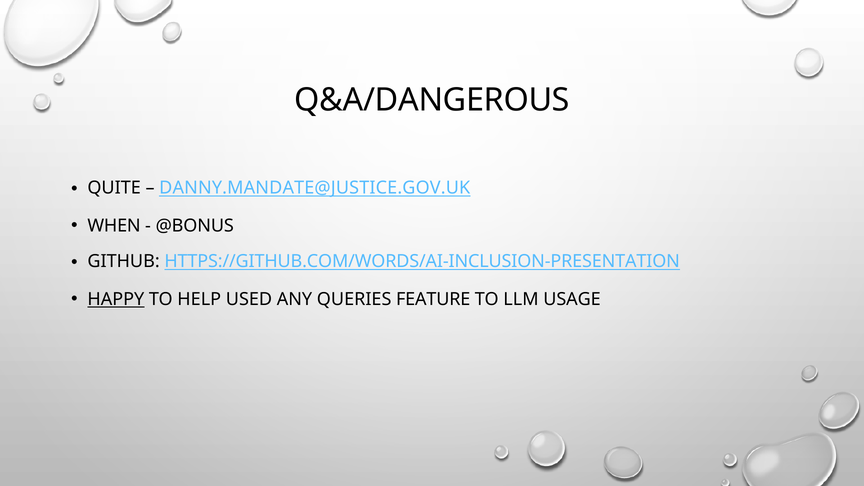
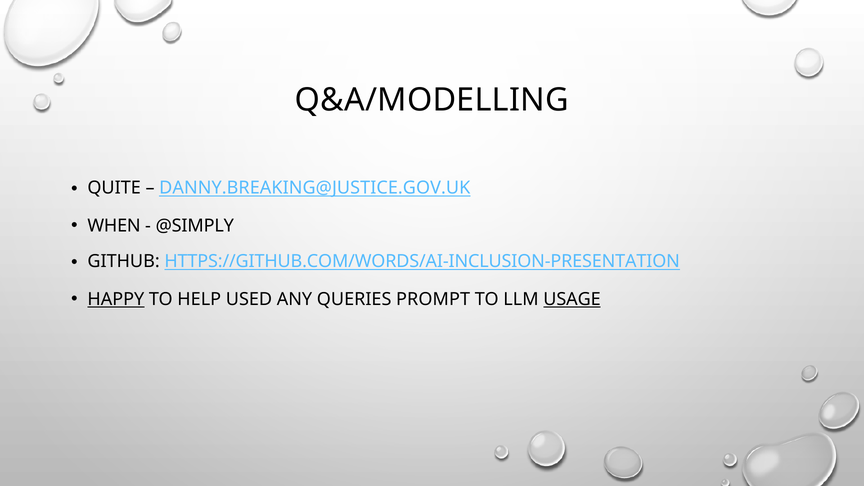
Q&A/DANGEROUS: Q&A/DANGEROUS -> Q&A/MODELLING (432, 100)
DANNY.MANDATE@JUSTICE.GOV.UK: DANNY.MANDATE@JUSTICE.GOV.UK -> DANNY.BREAKING@JUSTICE.GOV.UK (315, 188)
@BONUS: @BONUS -> @SIMPLY (195, 226)
FEATURE: FEATURE -> PROMPT (433, 299)
USAGE underline: none -> present (572, 299)
